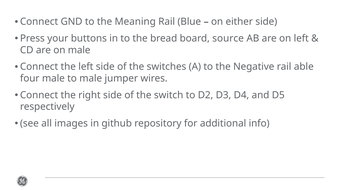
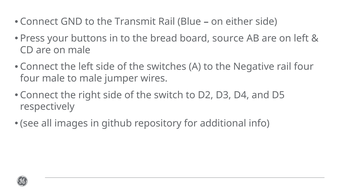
Meaning: Meaning -> Transmit (135, 22)
rail able: able -> four (304, 67)
